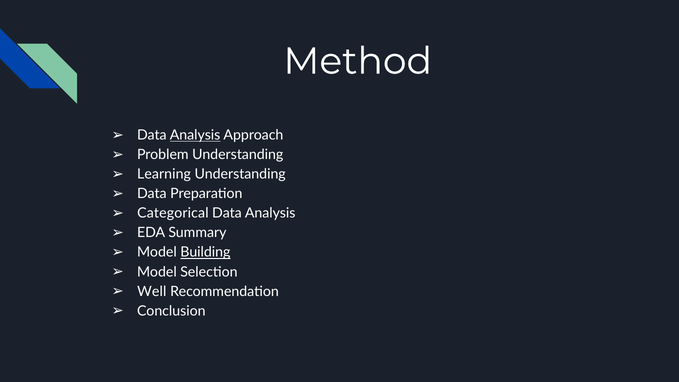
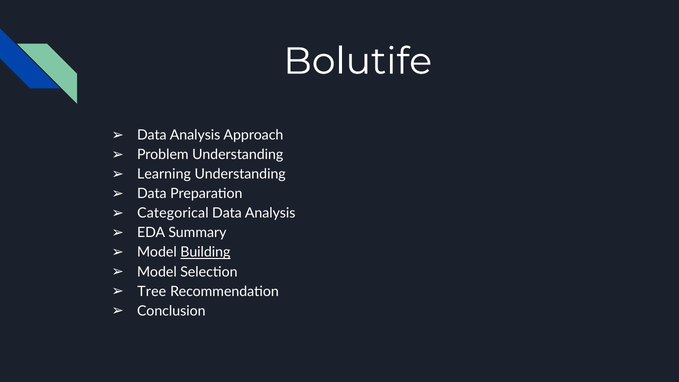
Method: Method -> Bolutife (358, 61)
Analysis underline: present -> none (195, 135)
Well: Well -> Tree (152, 291)
